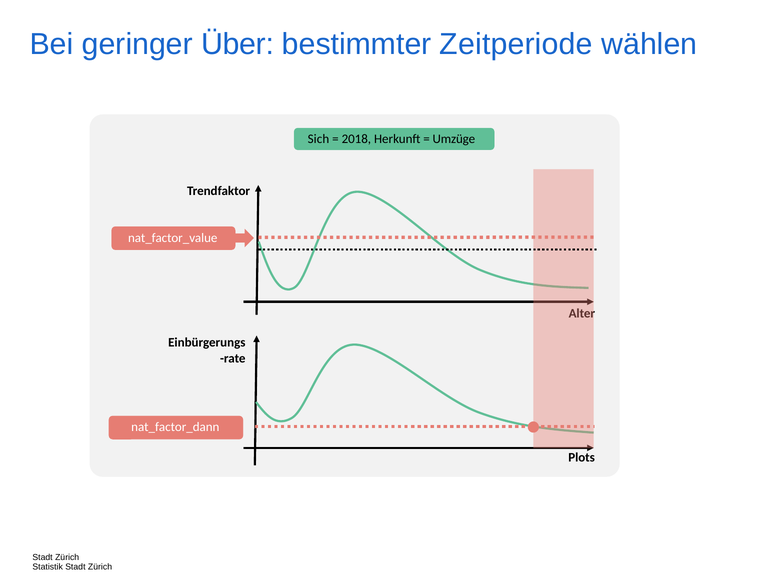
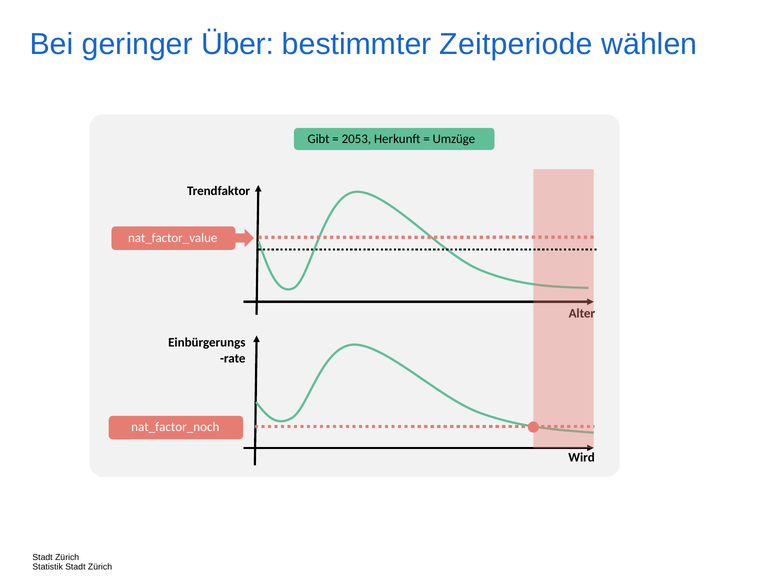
Sich: Sich -> Gibt (319, 139)
2018: 2018 -> 2053 (356, 139)
nat_factor_dann: nat_factor_dann -> nat_factor_noch (175, 427)
Plots: Plots -> Wird (582, 457)
